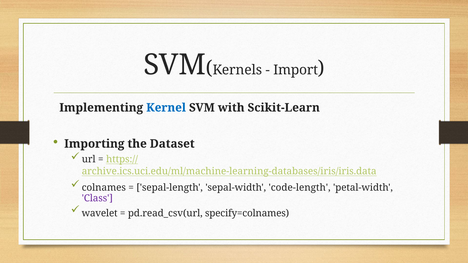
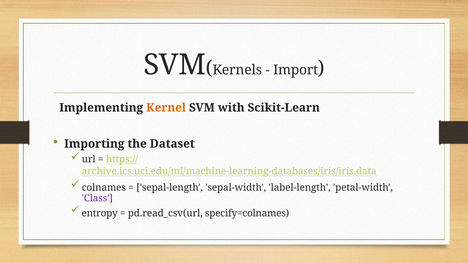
Kernel colour: blue -> orange (166, 108)
code-length: code-length -> label-length (300, 188)
wavelet: wavelet -> entropy (100, 213)
